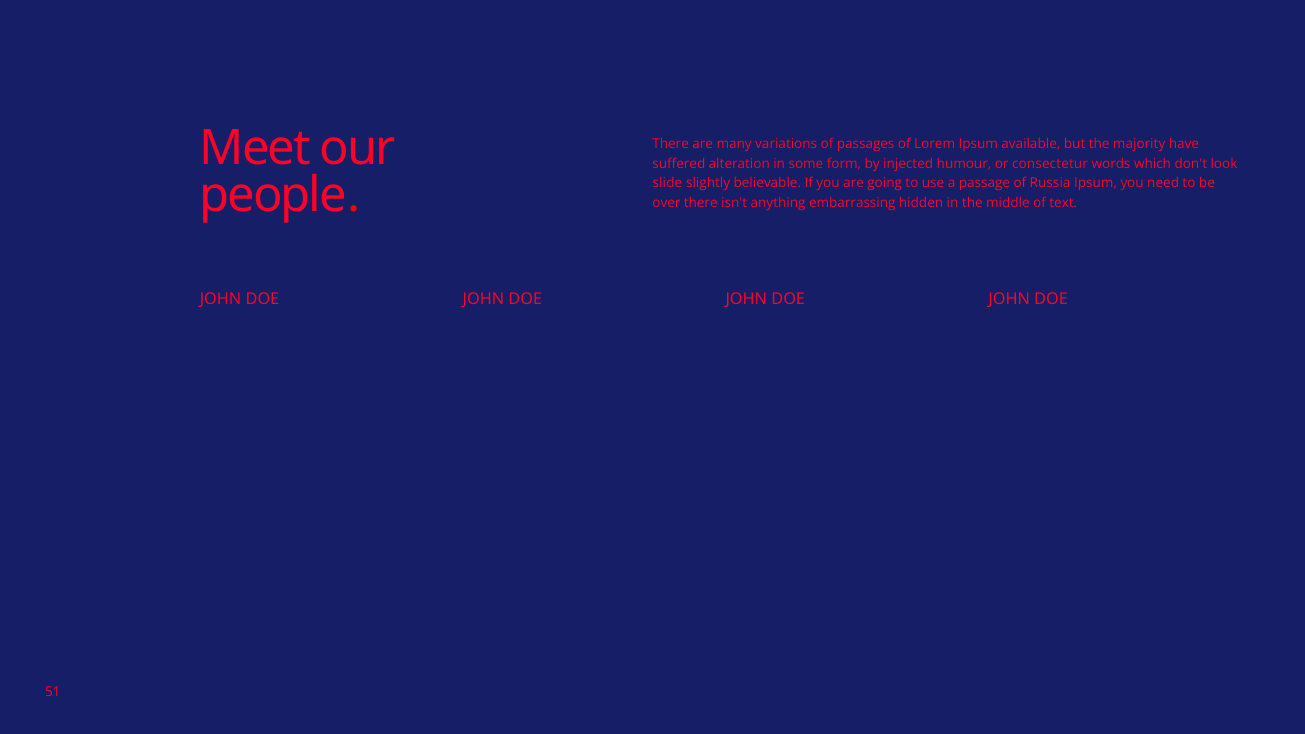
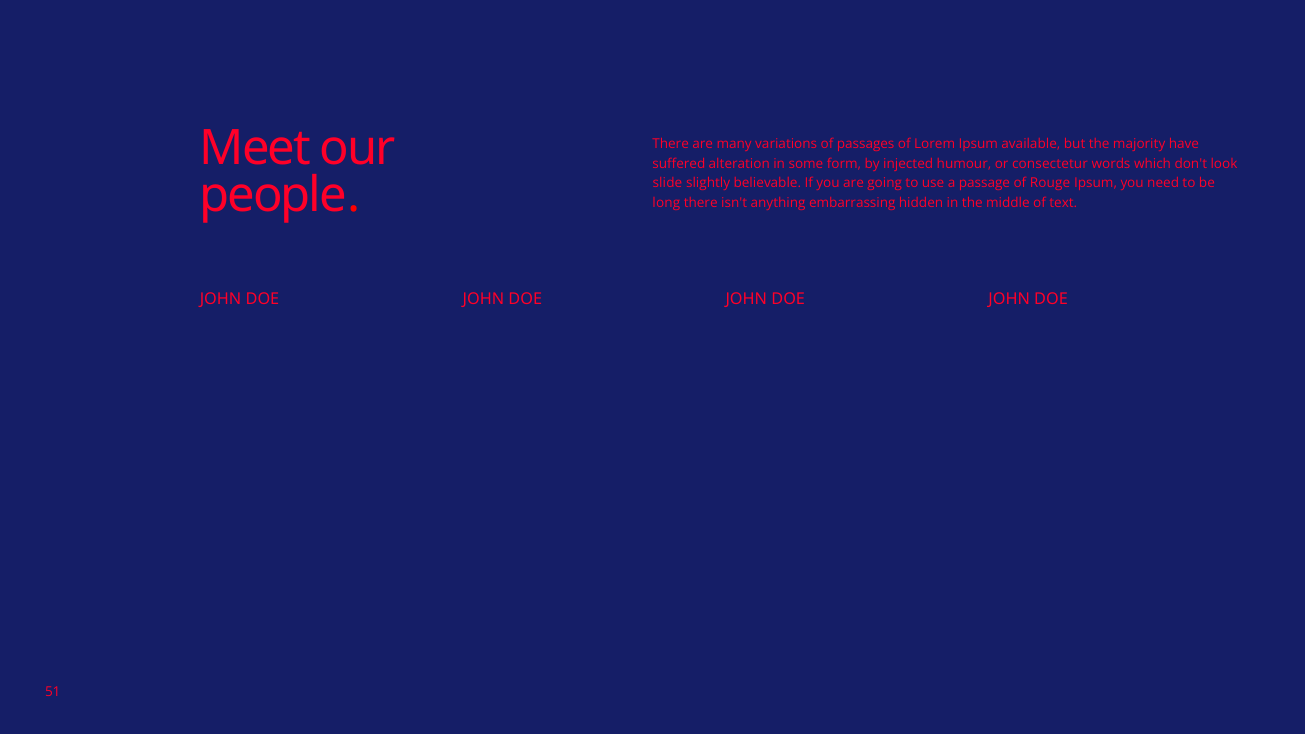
Russia: Russia -> Rouge (1050, 184)
over: over -> long (666, 203)
